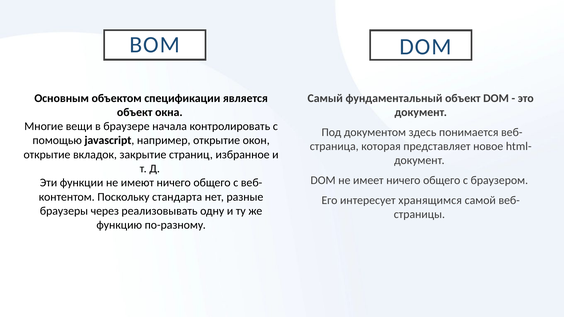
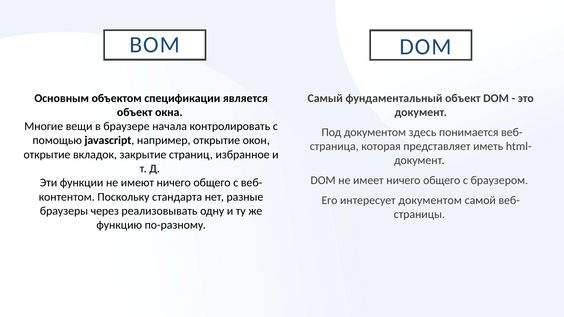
новое: новое -> иметь (488, 146)
интересует хранящимся: хранящимся -> документом (430, 200)
